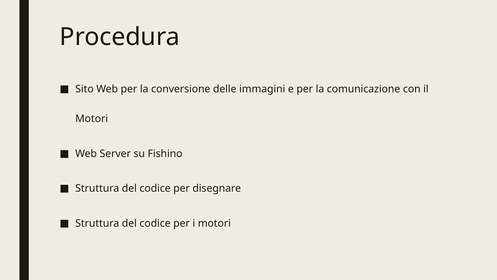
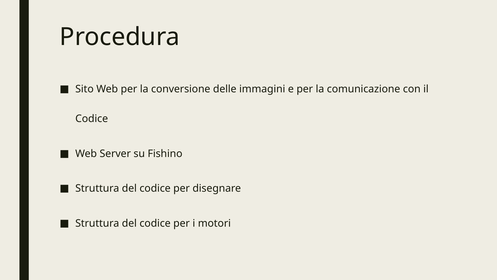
Motori: Motori -> Codice (92, 119)
